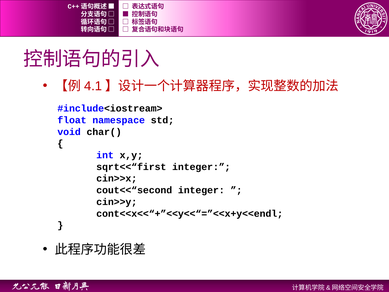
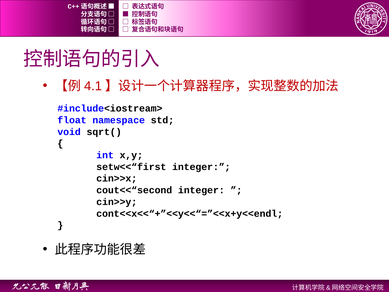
char(: char( -> sqrt( (104, 132)
sqrt<<“first: sqrt<<“first -> setw<<“first (131, 167)
